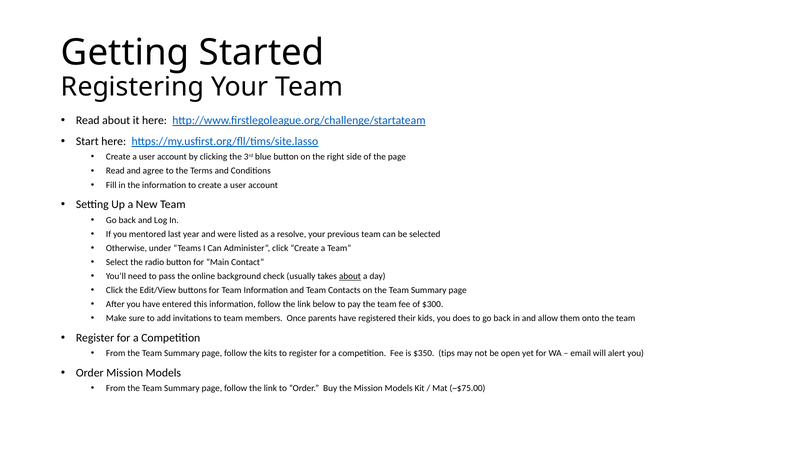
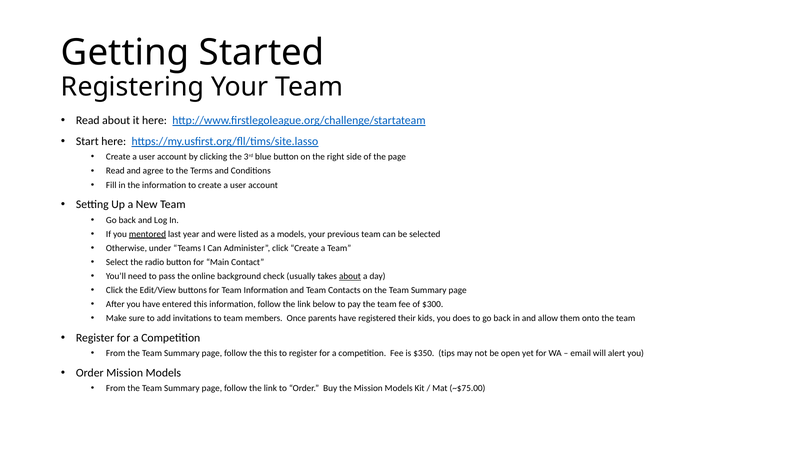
mentored underline: none -> present (147, 234)
a resolve: resolve -> models (292, 234)
the kits: kits -> this (270, 353)
